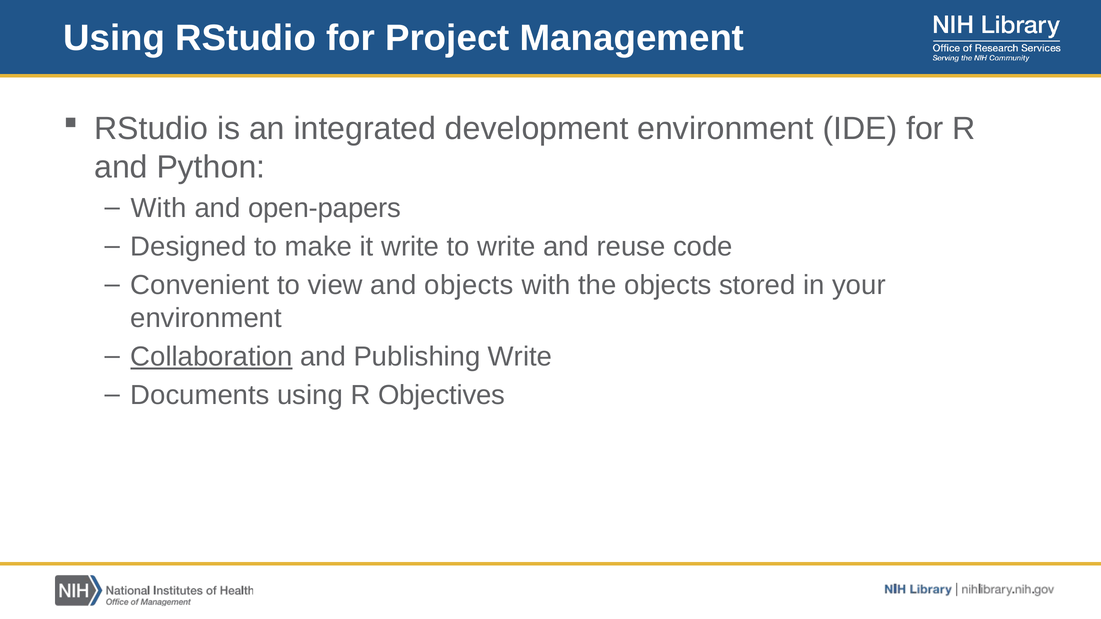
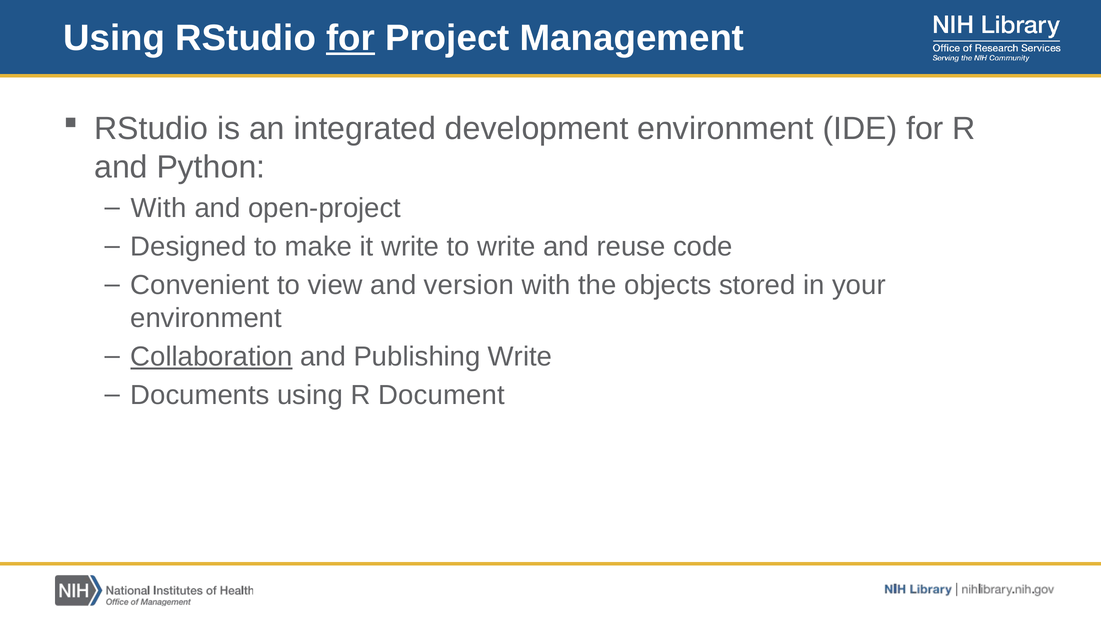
for underline: none -> present (351, 38)
open-papers: open-papers -> open-project (325, 208)
and objects: objects -> version (469, 285)
Objectives: Objectives -> Document (441, 395)
